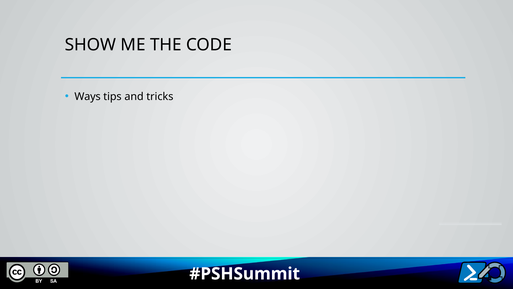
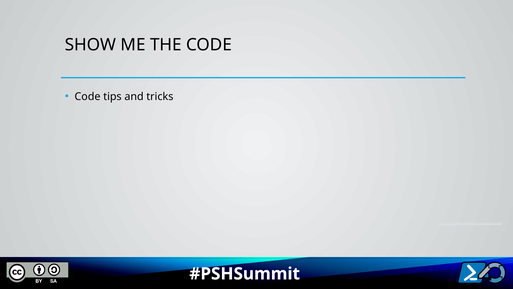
Ways: Ways -> Code (88, 96)
